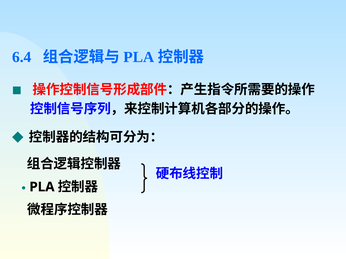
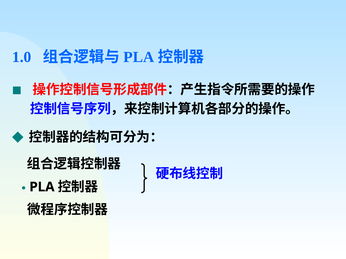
6.4: 6.4 -> 1.0 (22, 57)
